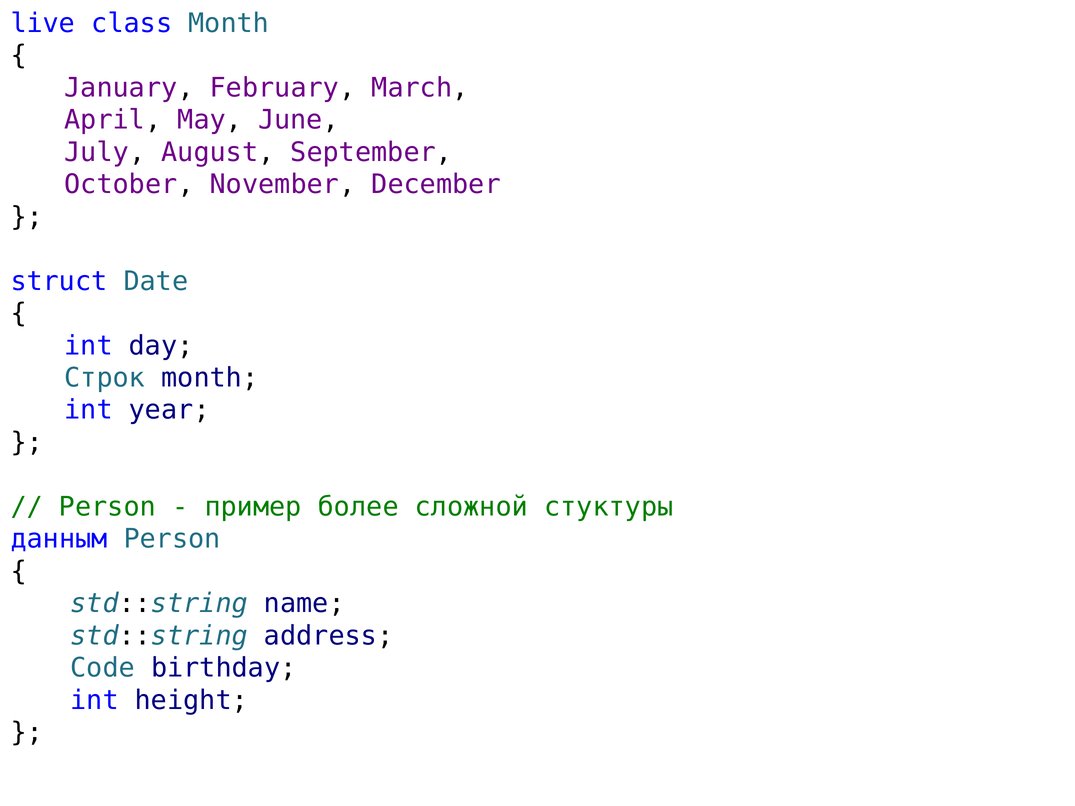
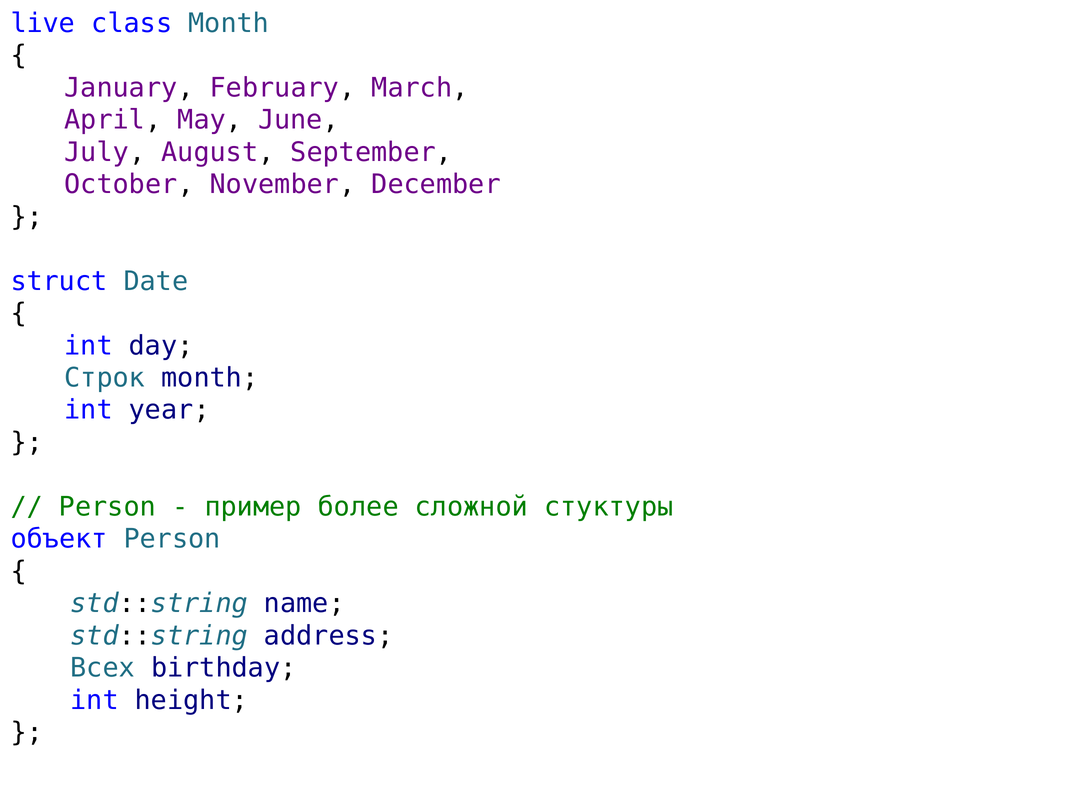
данным: данным -> объект (59, 539)
Code: Code -> Всех (103, 668)
